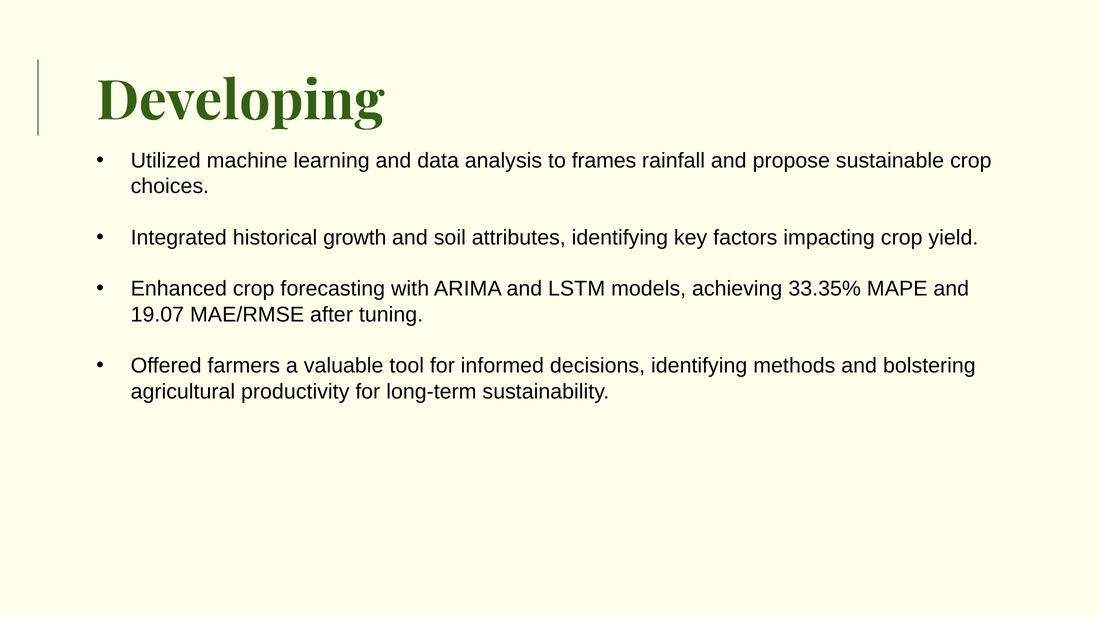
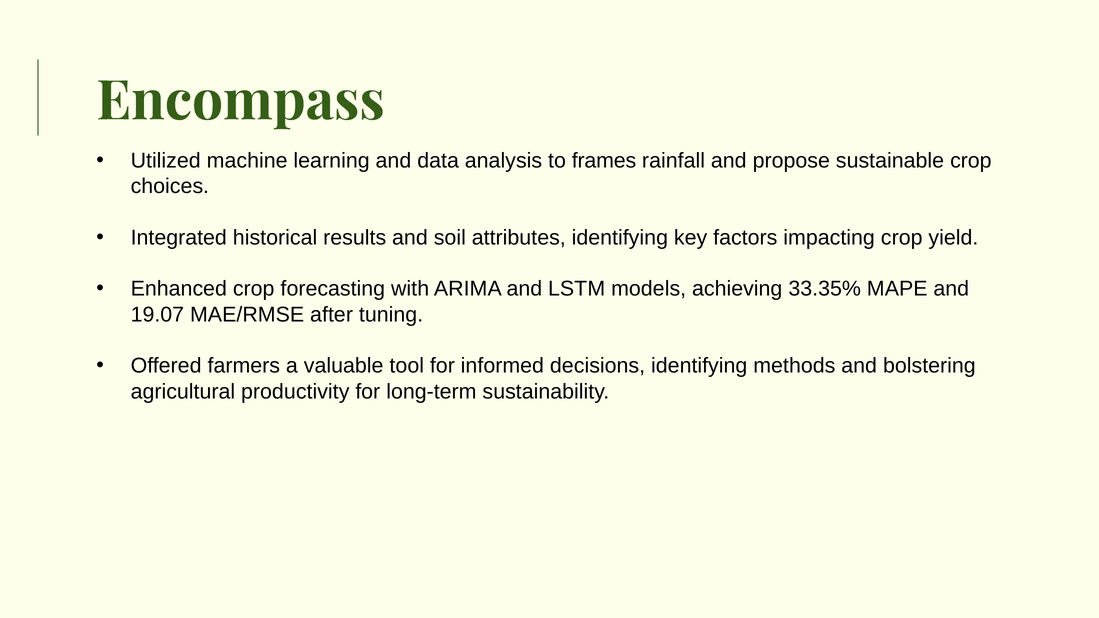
Developing: Developing -> Encompass (241, 101)
growth: growth -> results (355, 238)
